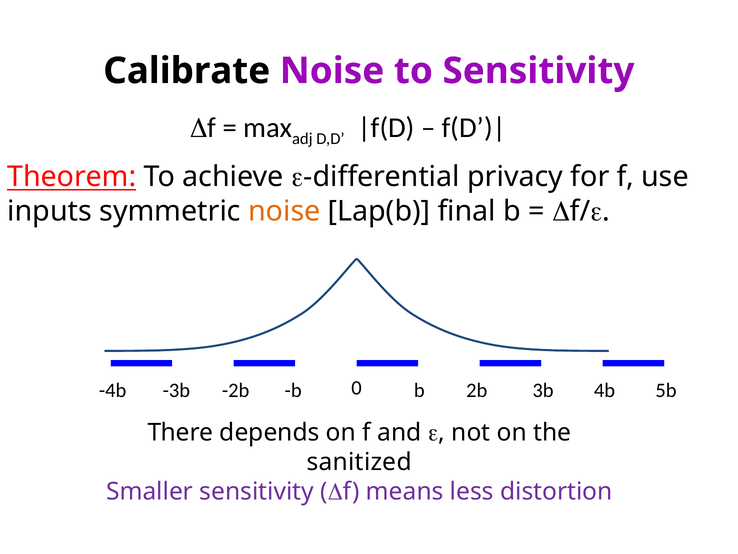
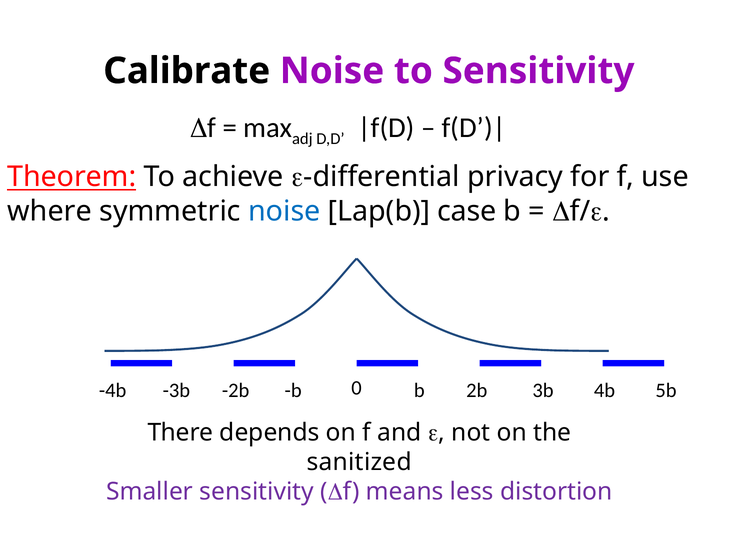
inputs: inputs -> where (50, 211)
noise colour: orange -> blue (284, 211)
final: final -> case (467, 211)
